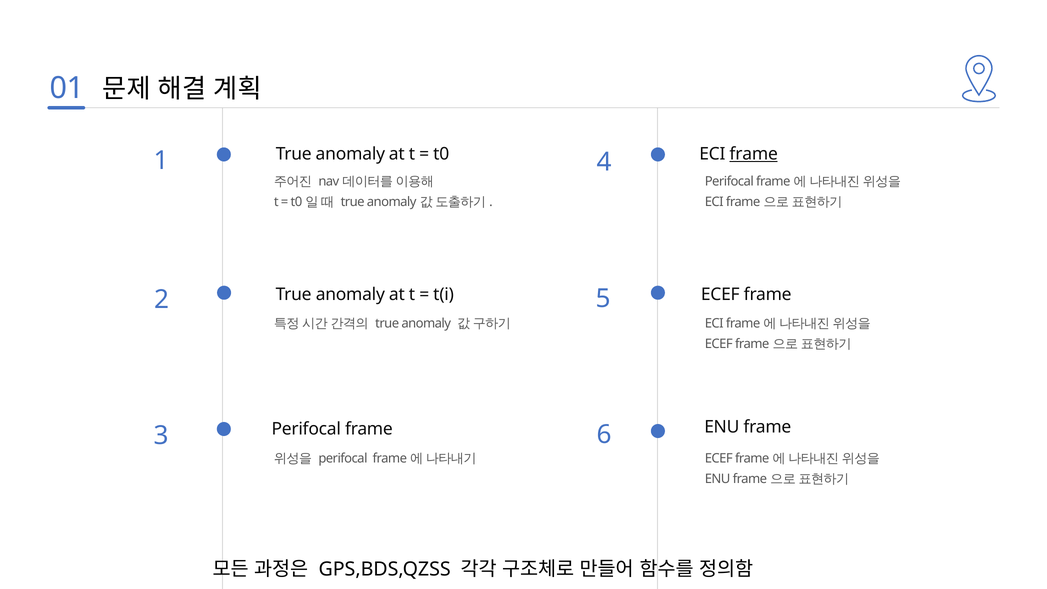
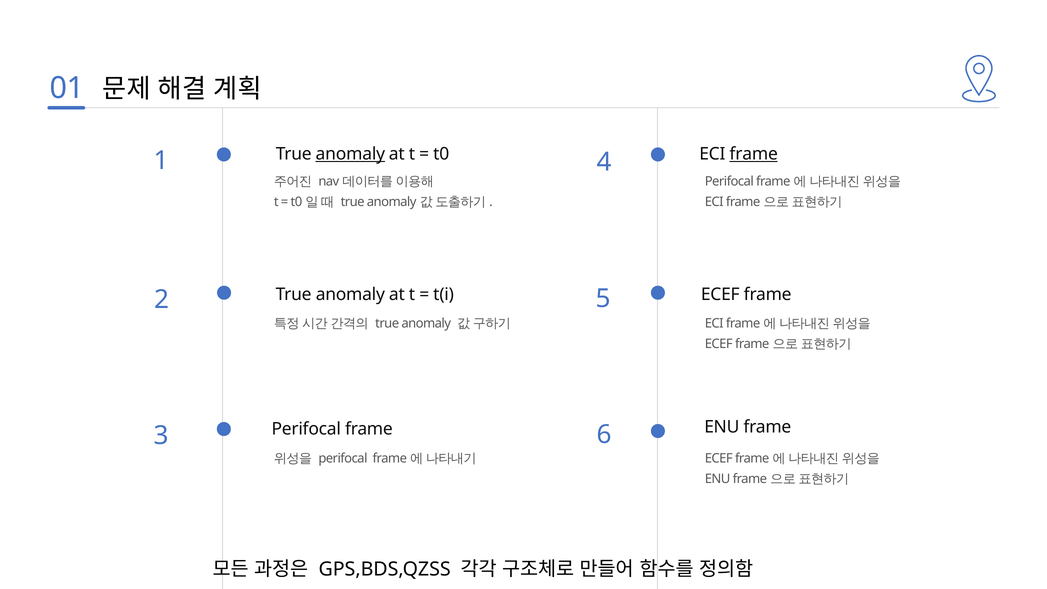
anomaly underline: none -> present (350, 154)
